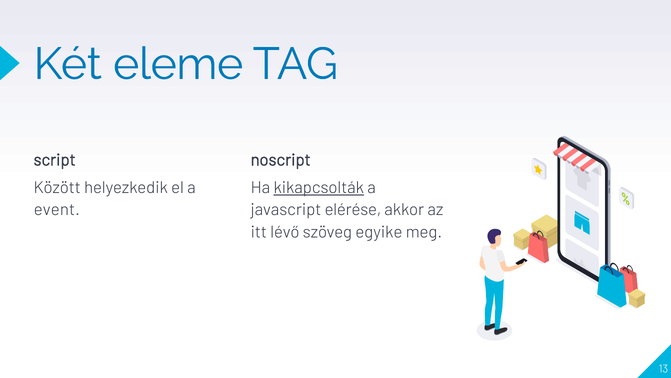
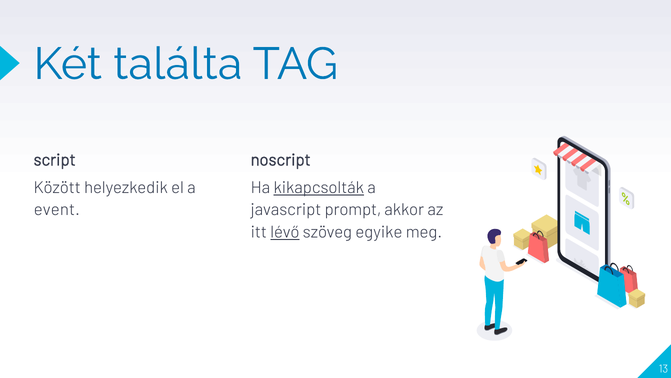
eleme: eleme -> találta (178, 64)
elérése: elérése -> prompt (353, 210)
lévő underline: none -> present (285, 232)
